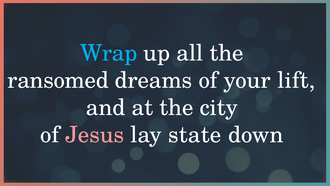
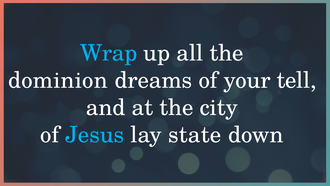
ransomed: ransomed -> dominion (58, 80)
lift: lift -> tell (296, 80)
Jesus colour: pink -> light blue (95, 135)
